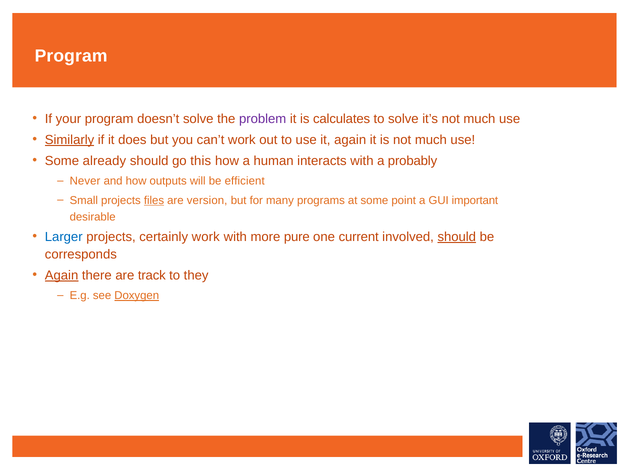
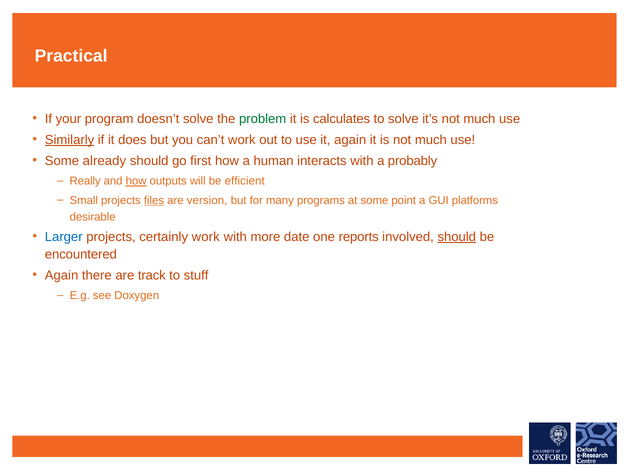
Program: Program -> Practical (71, 56)
problem colour: purple -> green (263, 119)
this: this -> first (201, 161)
Never: Never -> Really (85, 181)
how underline: none -> present (136, 181)
important: important -> platforms (475, 200)
pure: pure -> date (297, 237)
current: current -> reports (359, 237)
corresponds: corresponds -> encountered (81, 254)
Again underline: present -> none (62, 275)
they: they -> stuff (196, 275)
Doxygen underline: present -> none (137, 295)
